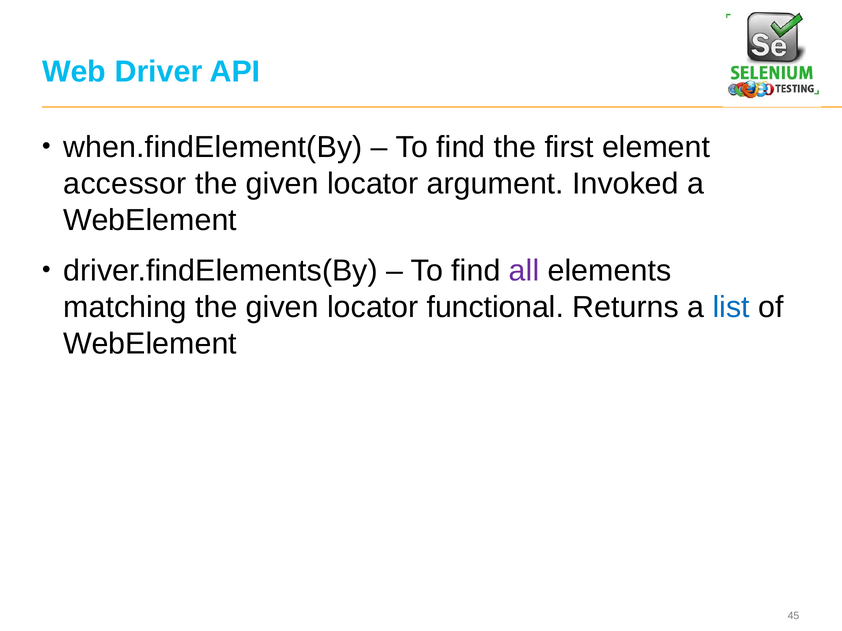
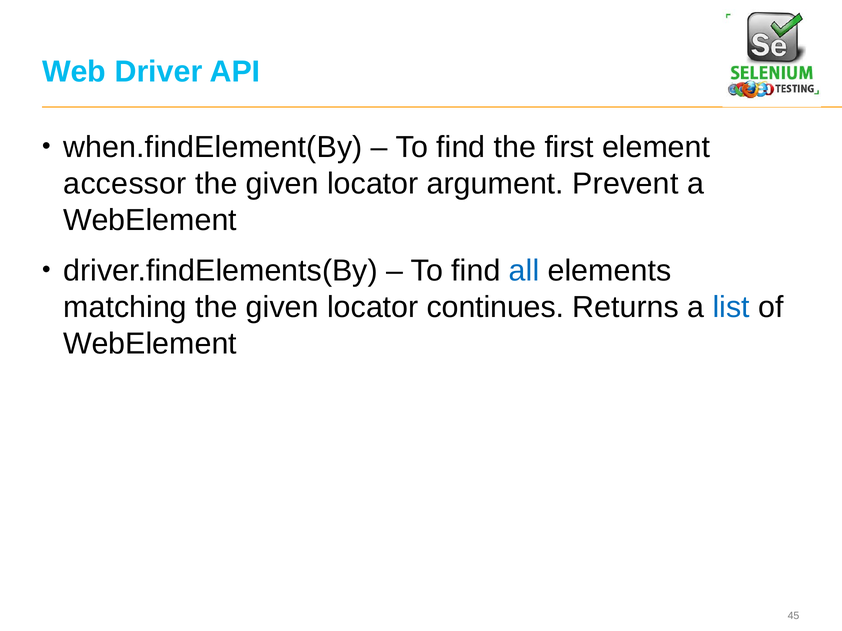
Invoked: Invoked -> Prevent (625, 184)
all colour: purple -> blue (524, 271)
functional: functional -> continues (495, 307)
